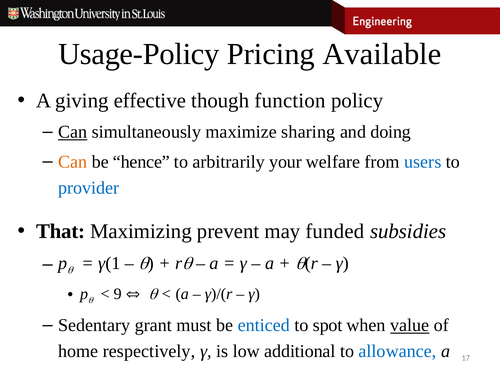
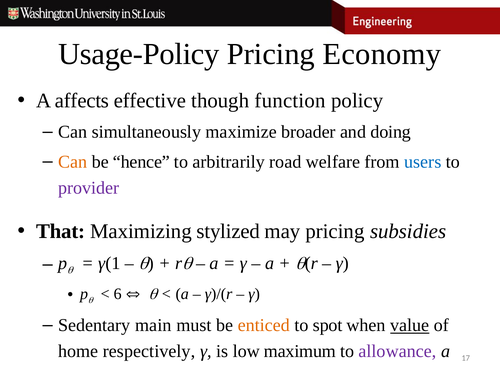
Available: Available -> Economy (382, 54)
giving: giving -> affects (82, 101)
Can underline: present -> none (73, 132)
sharing: sharing -> broader (308, 132)
your: your -> road (285, 162)
provider colour: blue -> purple (89, 188)
prevent: prevent -> stylized (228, 231)
may funded: funded -> pricing (335, 231)
9: 9 -> 6 (118, 294)
grant: grant -> main (153, 325)
enticed colour: blue -> orange (264, 325)
additional: additional -> maximum (300, 351)
allowance colour: blue -> purple (397, 351)
